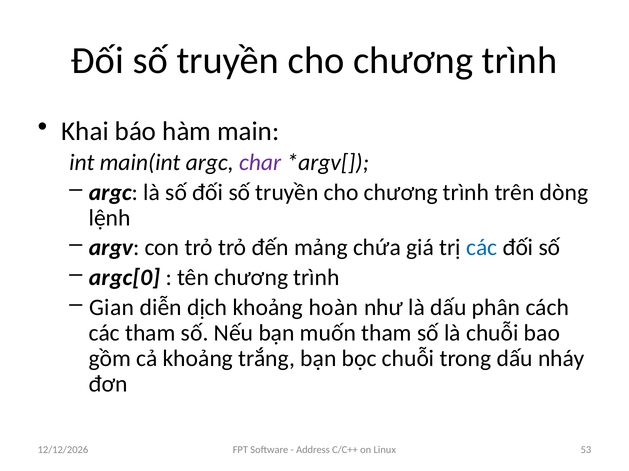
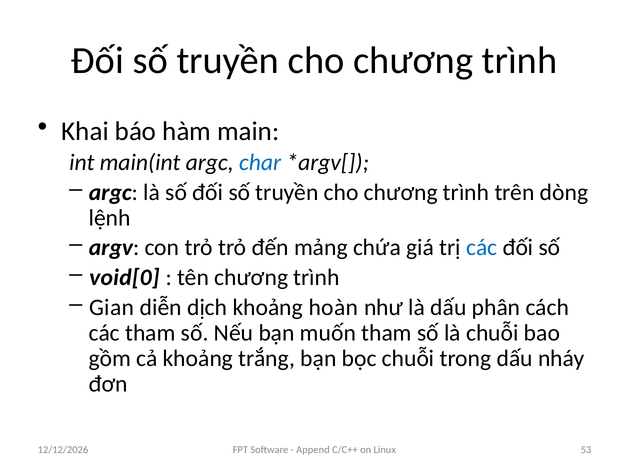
char colour: purple -> blue (260, 163)
argc[0: argc[0 -> void[0 (124, 278)
Address: Address -> Append (313, 450)
